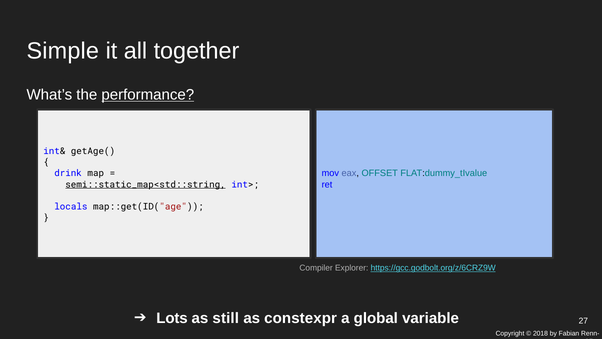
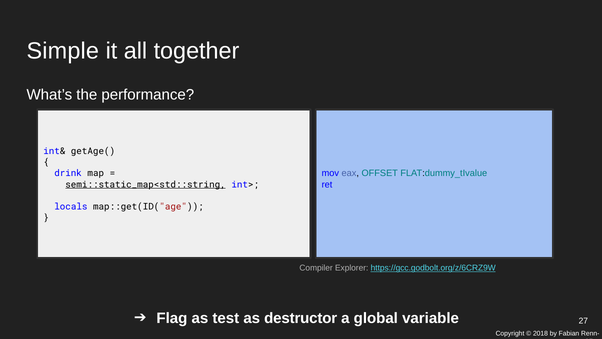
performance underline: present -> none (148, 95)
Lots: Lots -> Flag (172, 318)
still: still -> test (226, 318)
constexpr: constexpr -> destructor (301, 318)
